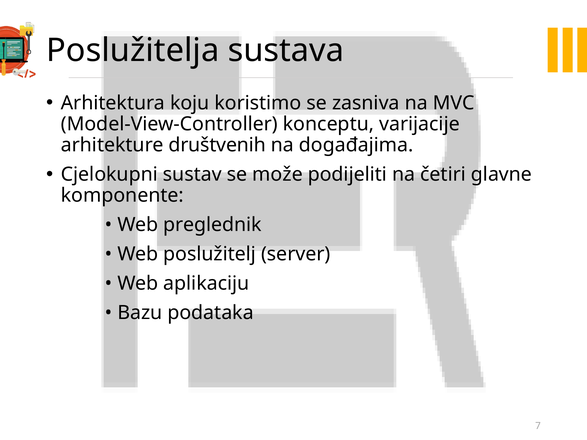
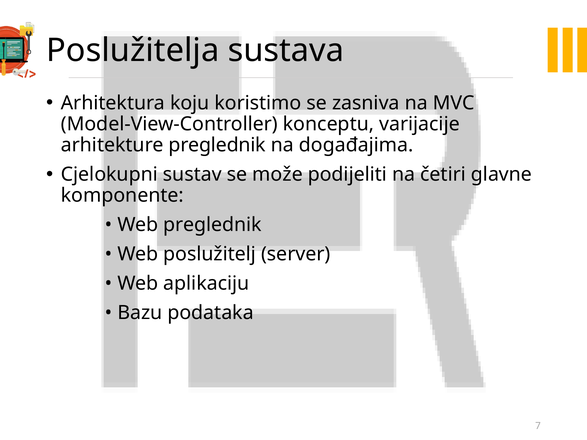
arhitekture društvenih: društvenih -> preglednik (217, 145)
